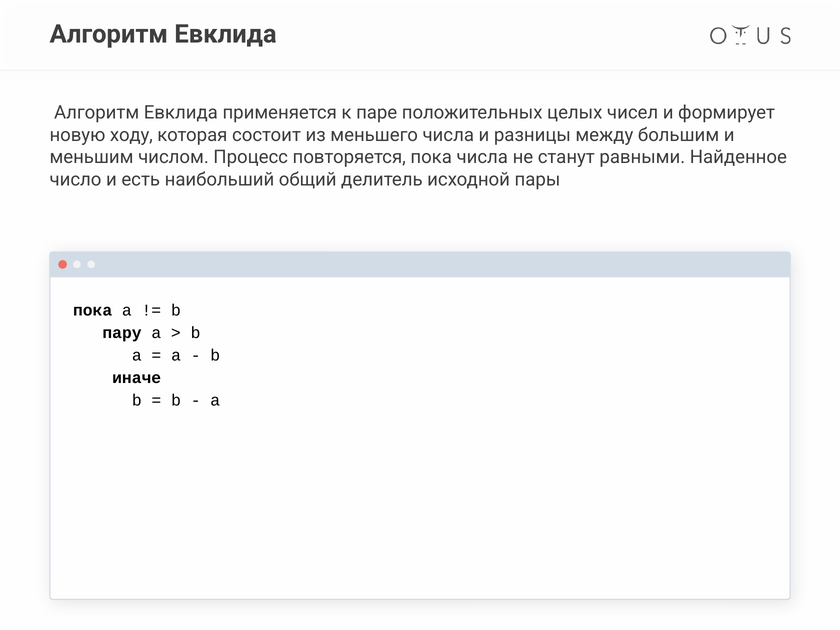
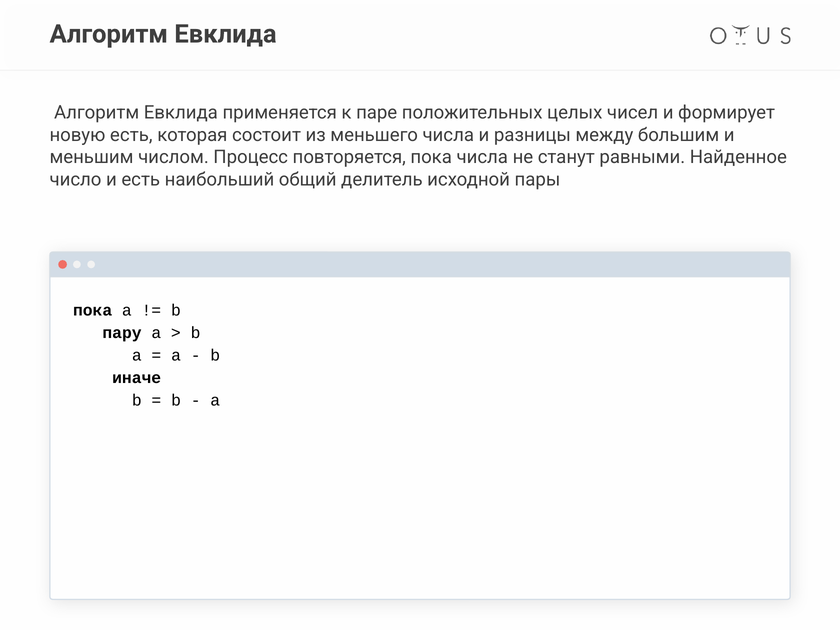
новую ходу: ходу -> есть (131, 135)
